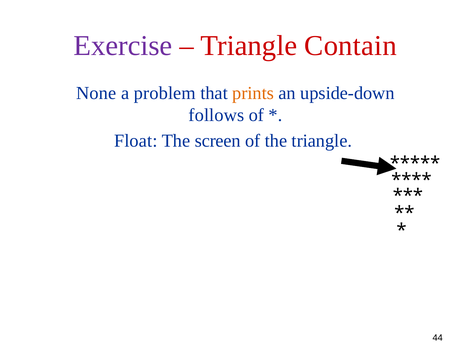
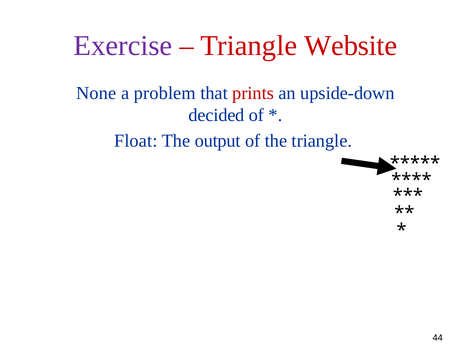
Contain: Contain -> Website (351, 46)
prints colour: orange -> red (253, 93)
follows: follows -> decided (217, 115)
screen: screen -> output (218, 141)
